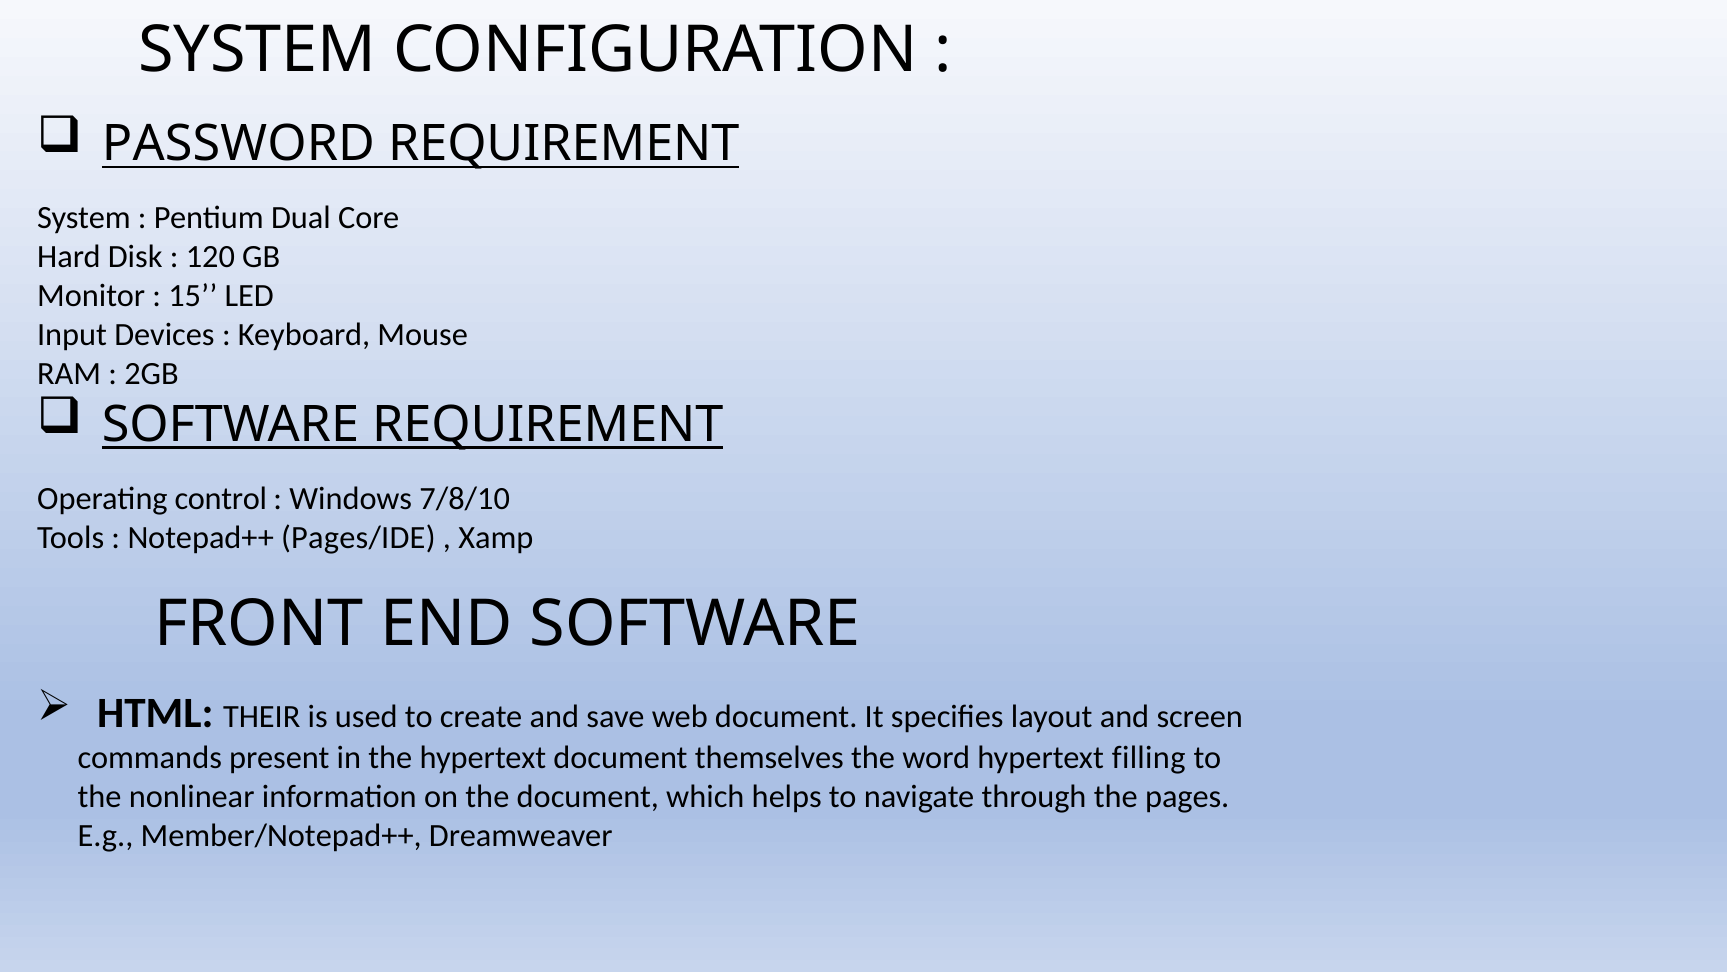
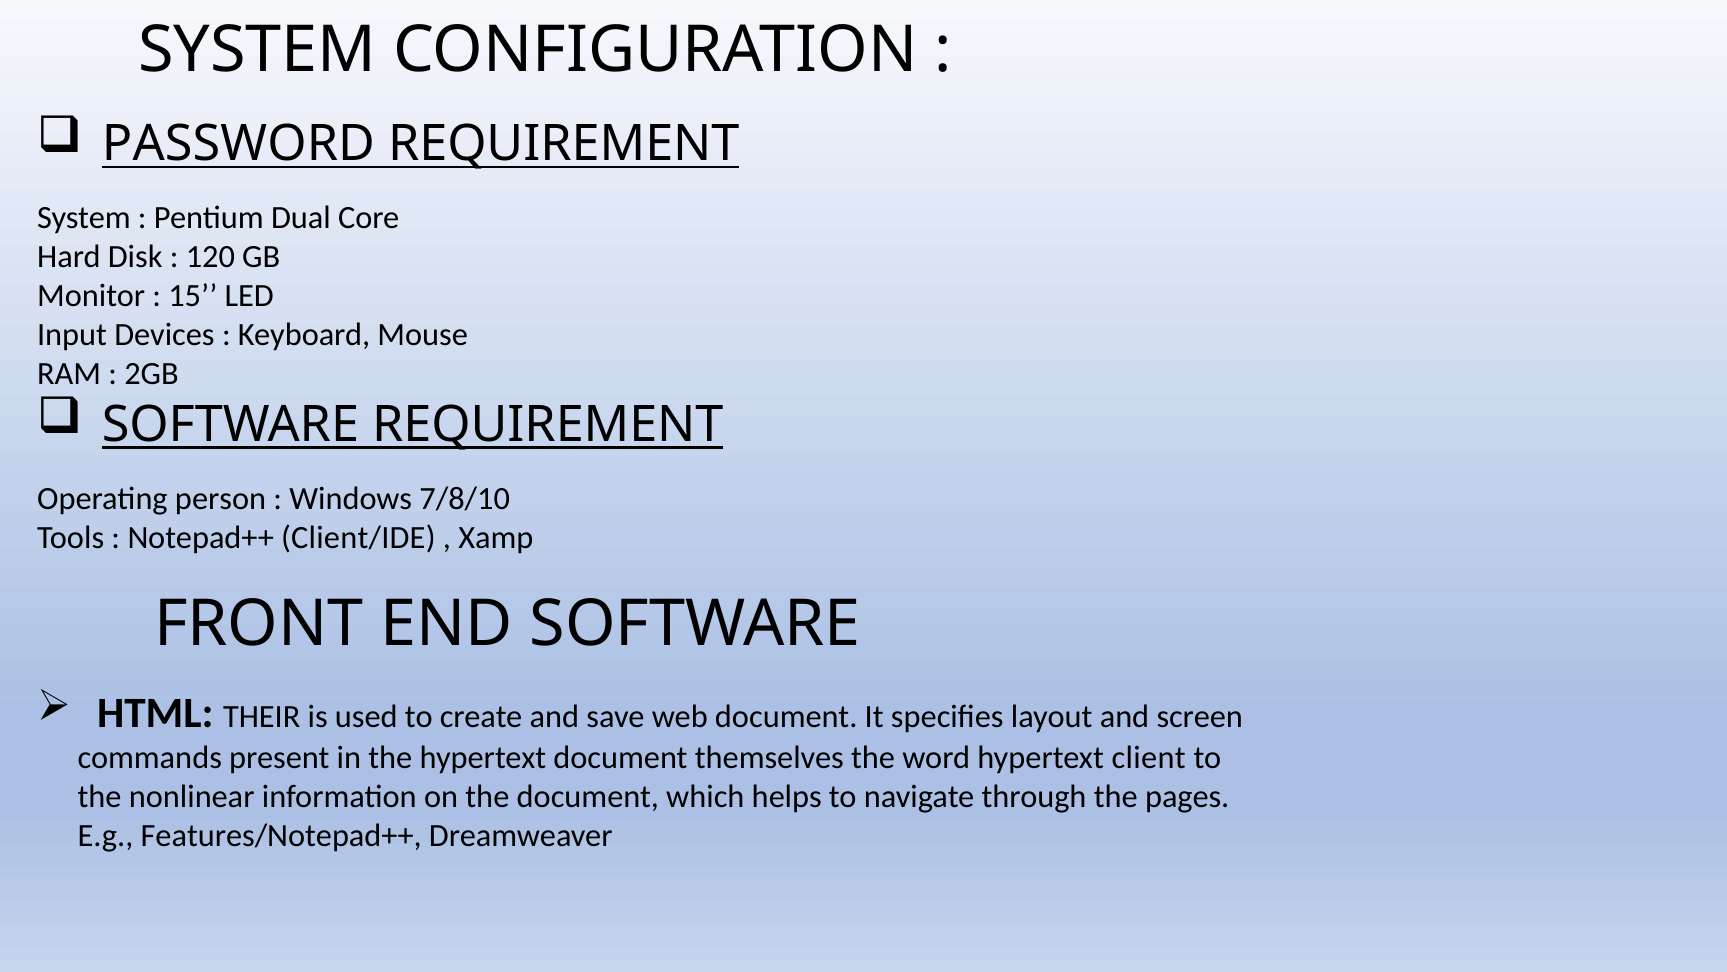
control: control -> person (221, 499)
Pages/IDE: Pages/IDE -> Client/IDE (358, 538)
filling: filling -> client (1149, 758)
Member/Notepad++: Member/Notepad++ -> Features/Notepad++ (281, 835)
